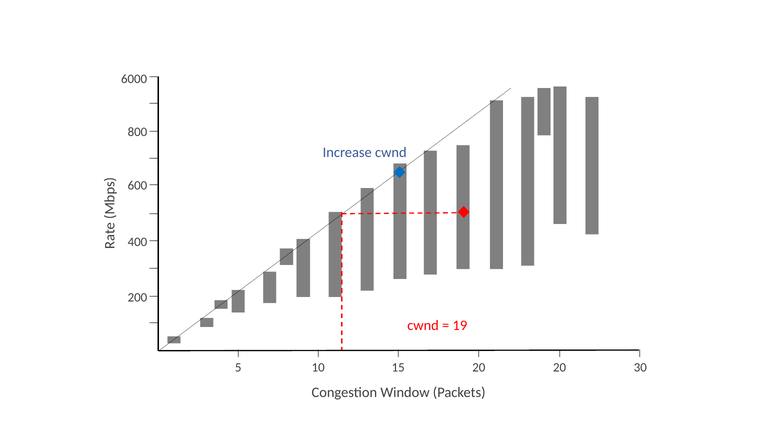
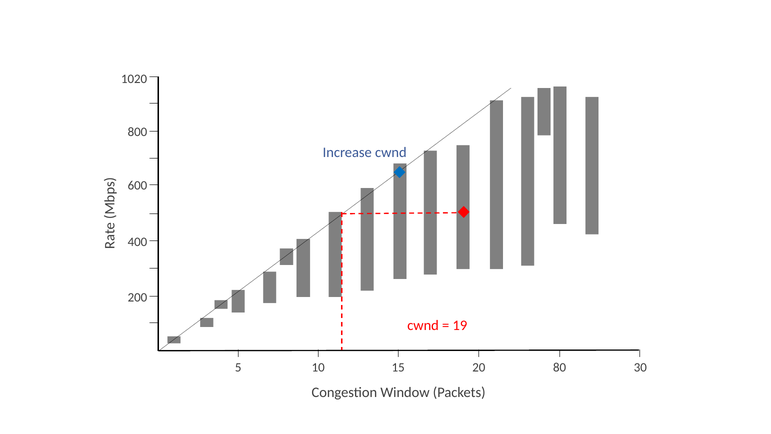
6000: 6000 -> 1020 (134, 79)
20 20: 20 -> 80 (560, 367)
